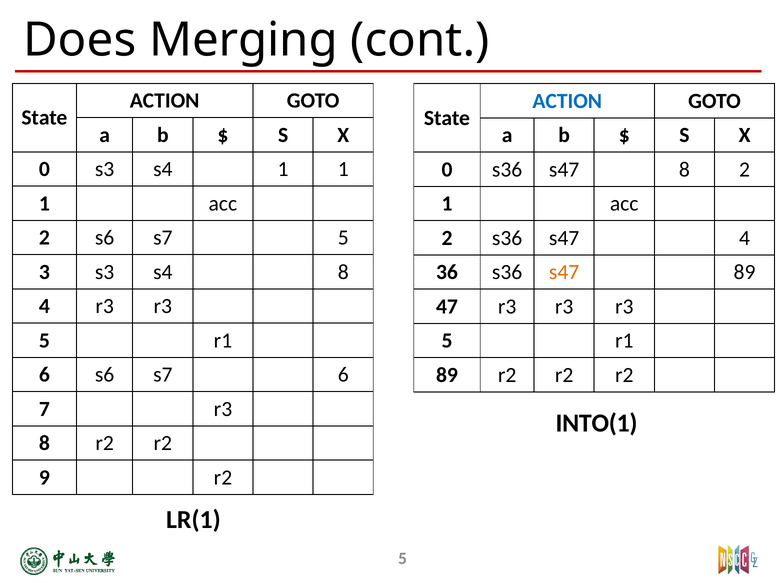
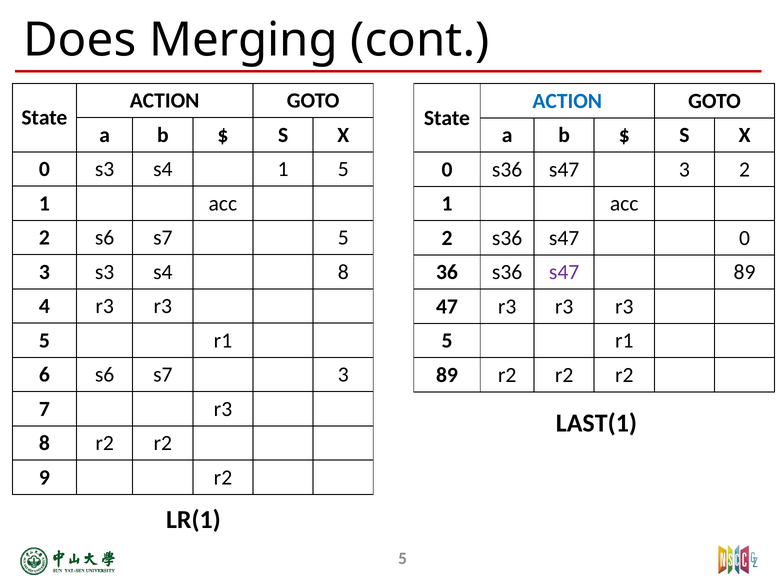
s4 1 1: 1 -> 5 (343, 169)
s47 8: 8 -> 3 (684, 169)
s47 4: 4 -> 0 (745, 238)
s47 colour: orange -> purple (564, 272)
s7 6: 6 -> 3 (343, 375)
INTO(1: INTO(1 -> LAST(1 (596, 423)
